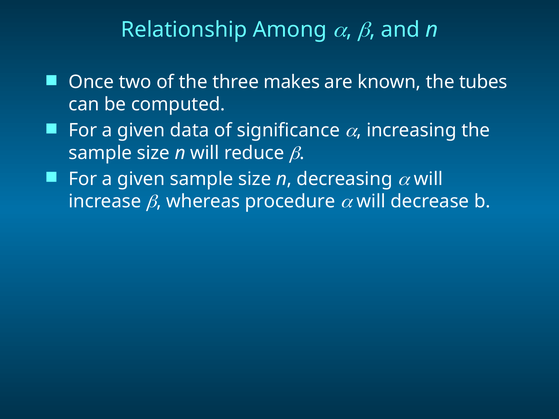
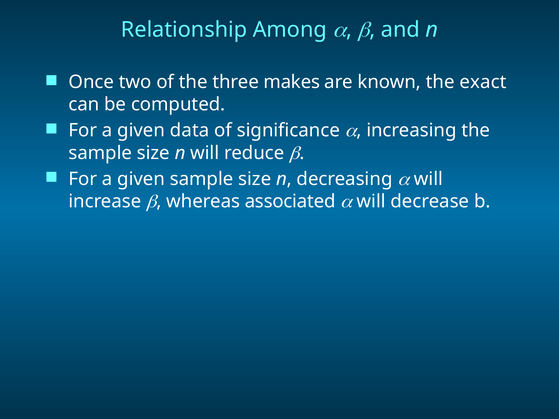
tubes: tubes -> exact (483, 82)
procedure: procedure -> associated (290, 201)
